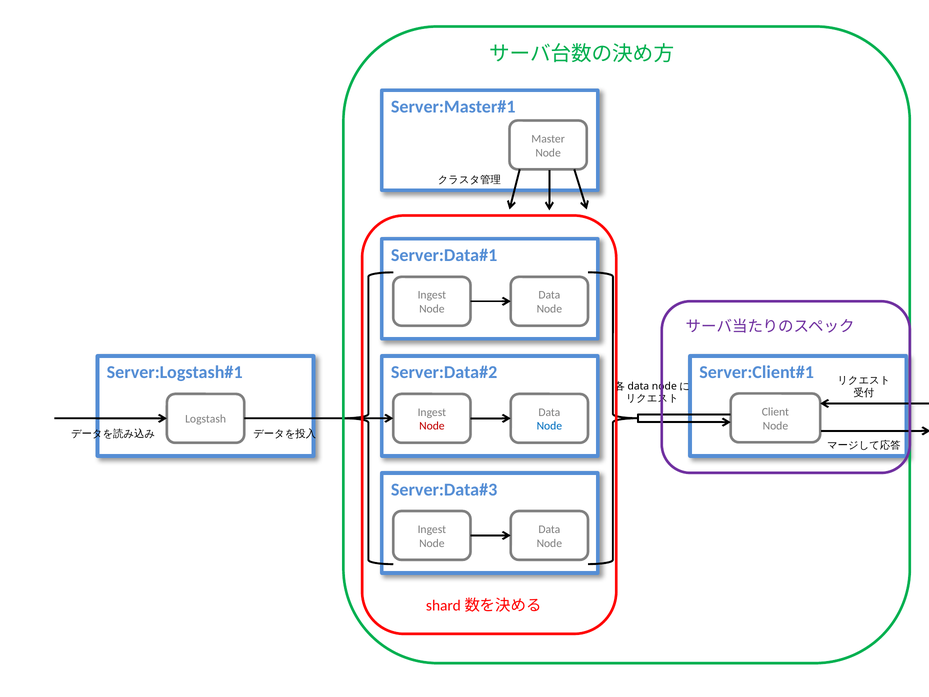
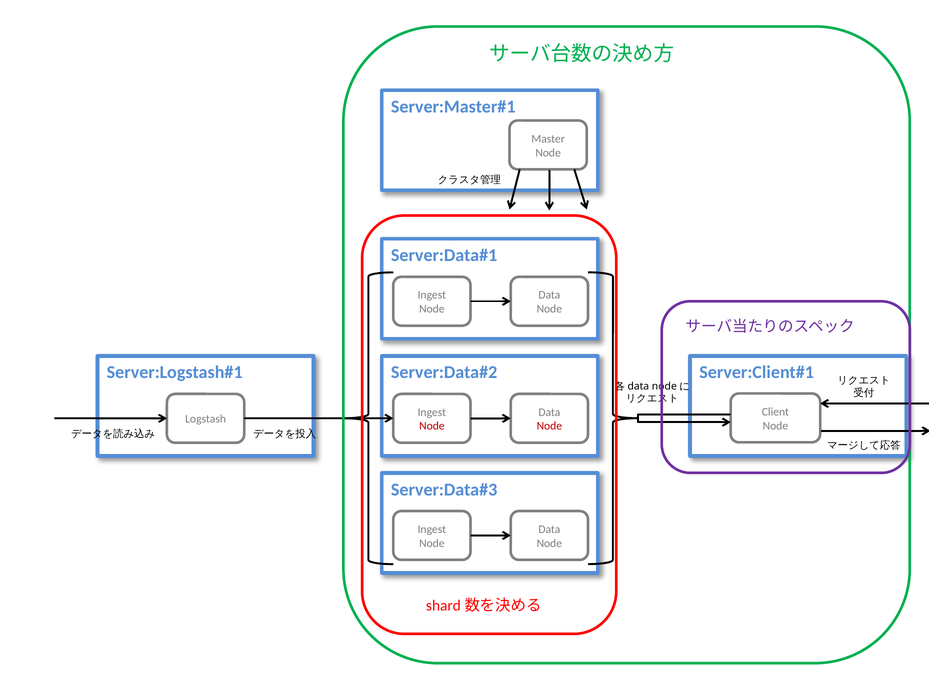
Node colour: blue -> red (549, 426)
